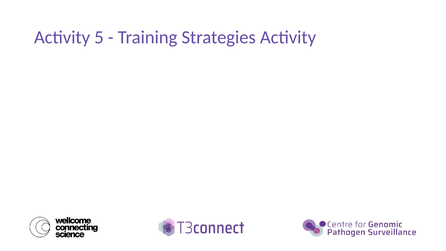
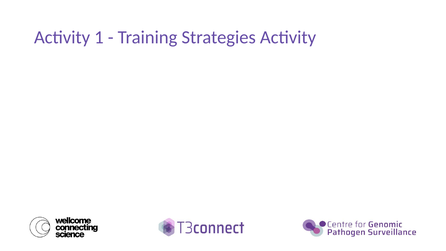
5: 5 -> 1 (99, 37)
